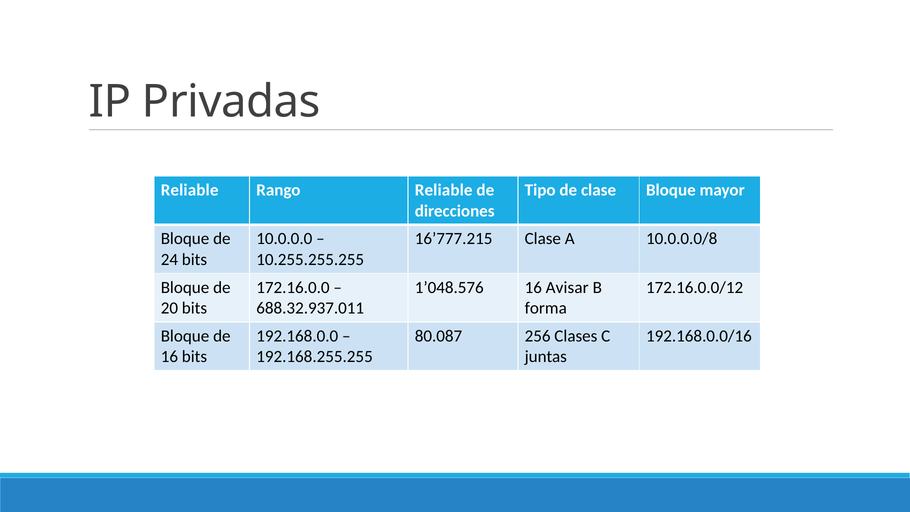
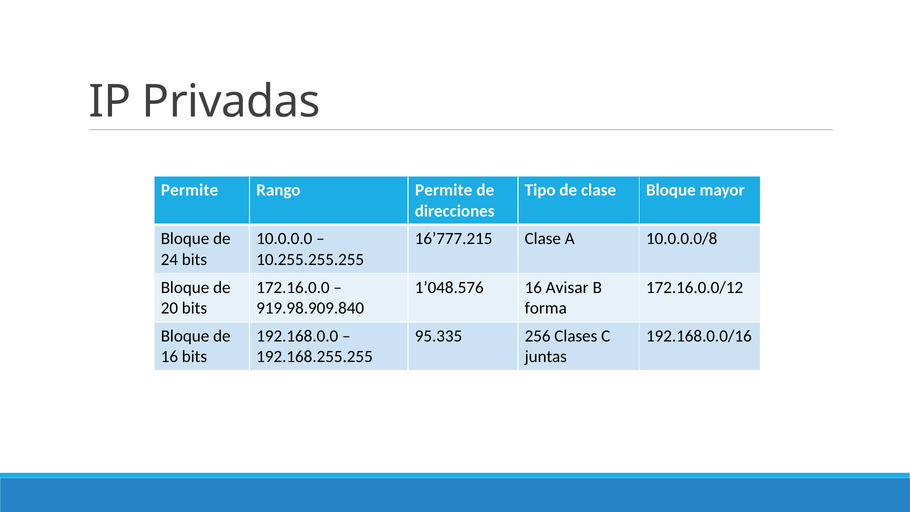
Reliable: Reliable -> Permite (190, 190)
Rango Reliable: Reliable -> Permite (444, 190)
688.32.937.011: 688.32.937.011 -> 919.98.909.840 (310, 308)
80.087: 80.087 -> 95.335 (439, 336)
